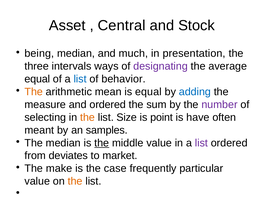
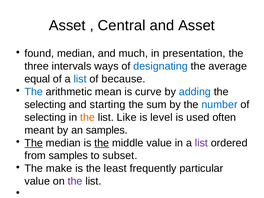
and Stock: Stock -> Asset (197, 25)
being: being -> found (39, 53)
designating colour: purple -> blue (161, 66)
behavior: behavior -> because (124, 79)
The colour: orange -> blue (34, 92)
is equal: equal -> curve (148, 92)
measure: measure -> selecting (45, 105)
and ordered: ordered -> starting (108, 105)
number colour: purple -> blue (219, 105)
Size: Size -> Like (127, 117)
point: point -> level (161, 117)
have: have -> used (198, 117)
The underline: none -> present (34, 143)
from deviates: deviates -> samples (68, 156)
market: market -> subset (120, 156)
case: case -> least (115, 168)
the colour: orange -> purple (75, 181)
